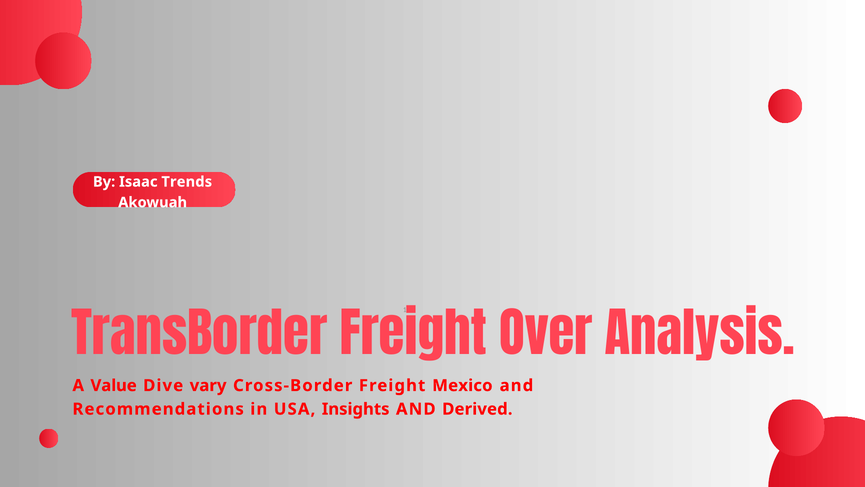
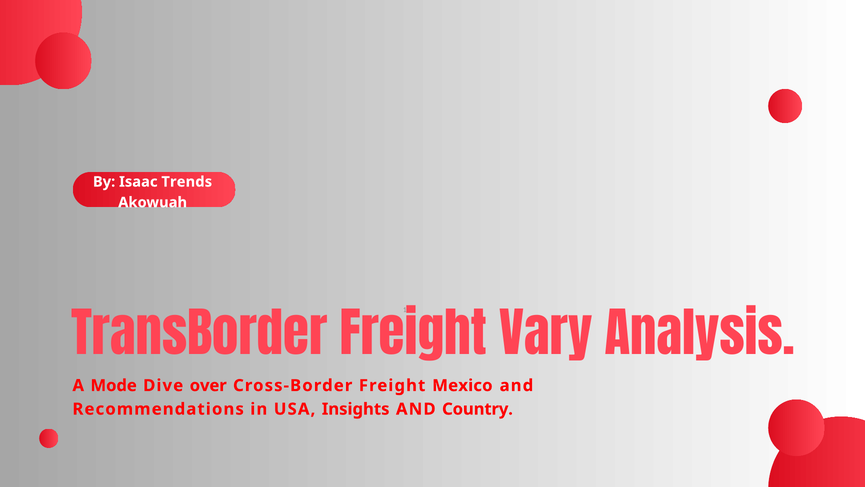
Over: Over -> Vary (546, 336)
Value: Value -> Mode (114, 385)
vary: vary -> over (208, 385)
Derived: Derived -> Country (477, 409)
